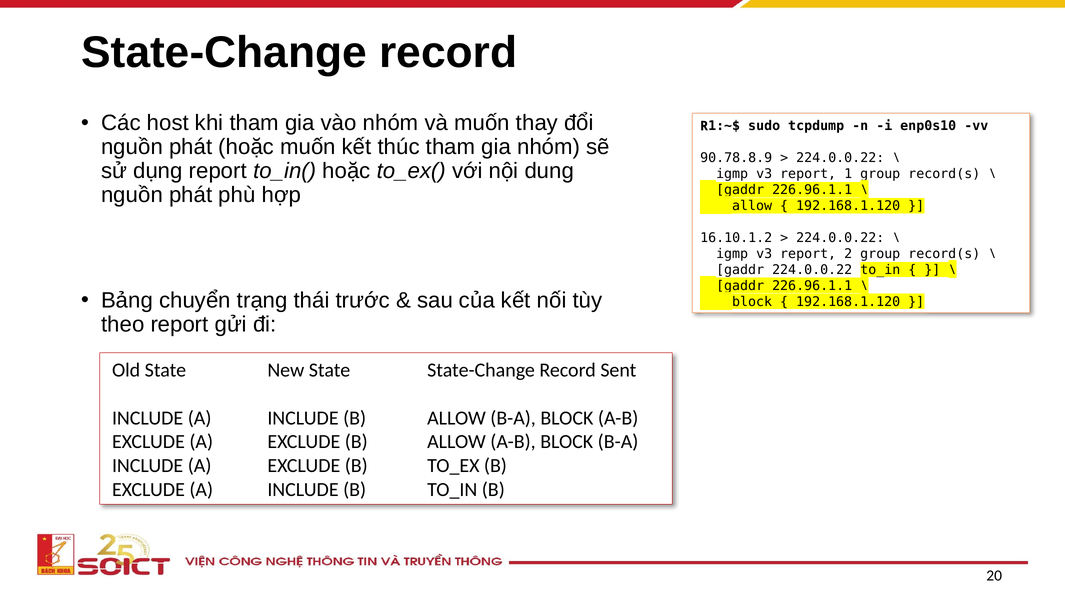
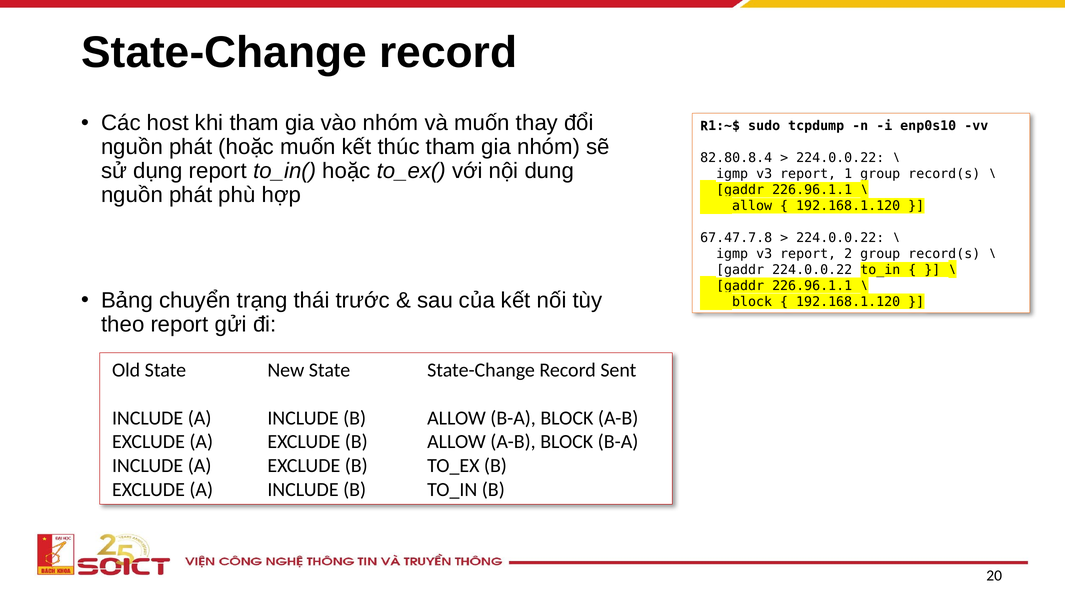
90.78.8.9: 90.78.8.9 -> 82.80.8.4 (736, 158)
16.10.1.2: 16.10.1.2 -> 67.47.7.8 (736, 238)
